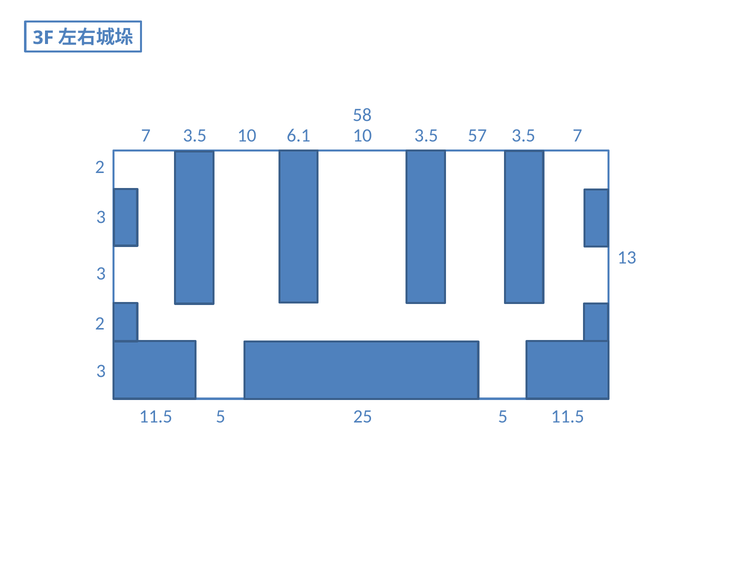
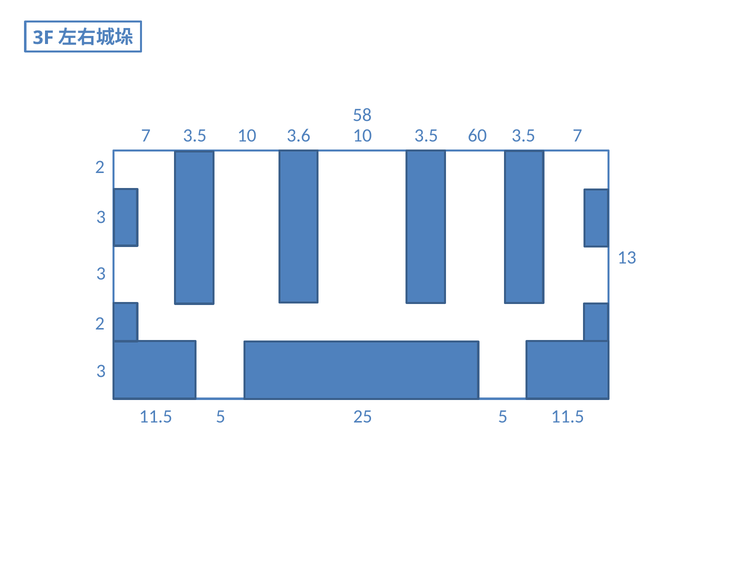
6.1: 6.1 -> 3.6 (299, 136)
57: 57 -> 60 (477, 136)
